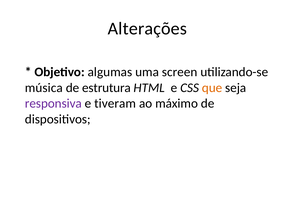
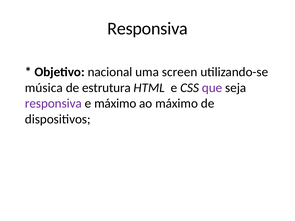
Alterações: Alterações -> Responsiva (148, 29)
algumas: algumas -> nacional (110, 72)
que colour: orange -> purple (212, 88)
e tiveram: tiveram -> máximo (115, 104)
